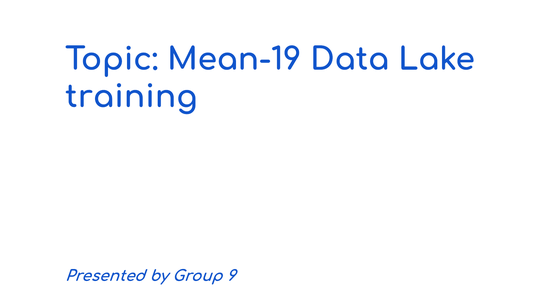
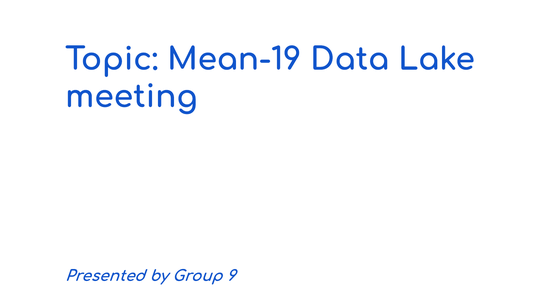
training: training -> meeting (131, 97)
